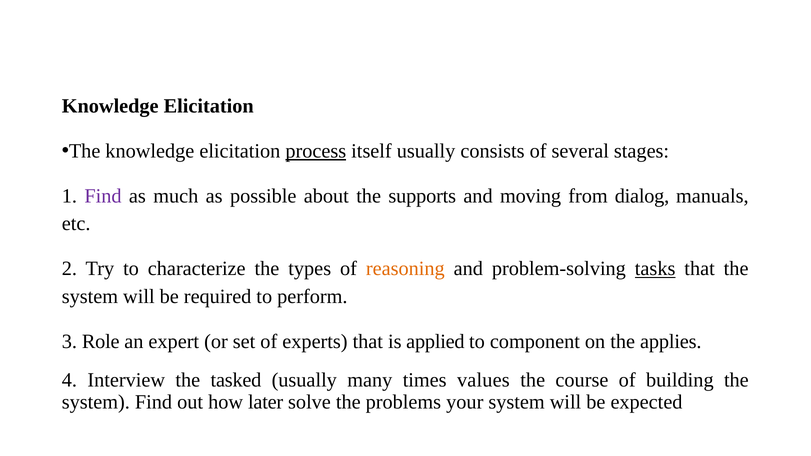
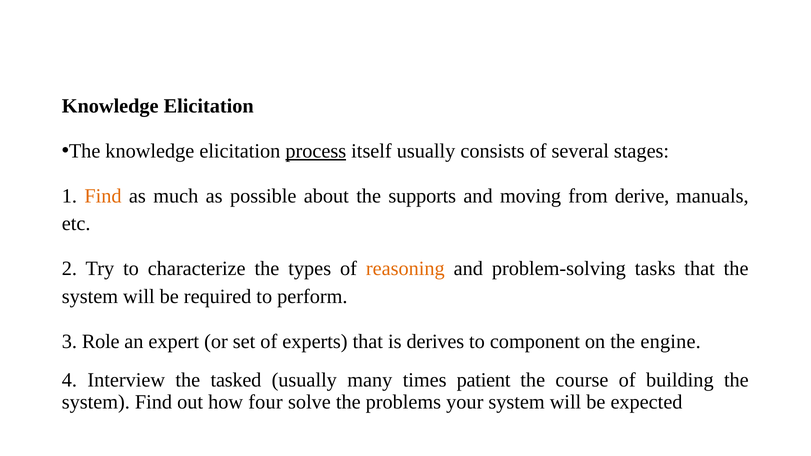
Find colour: purple -> orange (103, 196)
dialog: dialog -> derive (642, 196)
tasks underline: present -> none (655, 269)
applied: applied -> derives (435, 342)
applies: applies -> engine (671, 342)
values: values -> patient (484, 380)
later: later -> four (265, 402)
